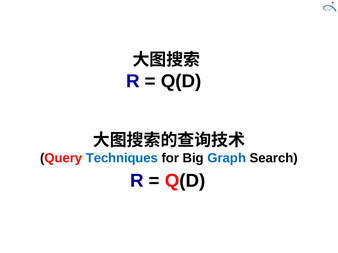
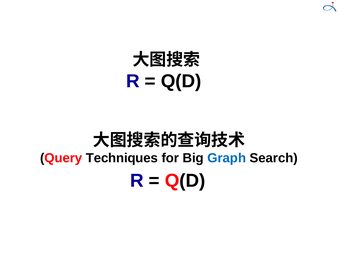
Techniques colour: blue -> black (122, 158)
